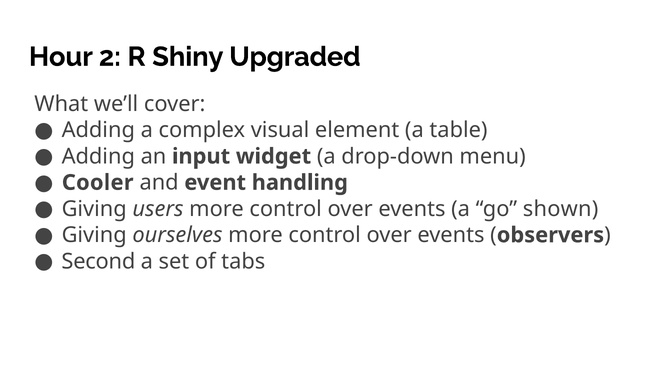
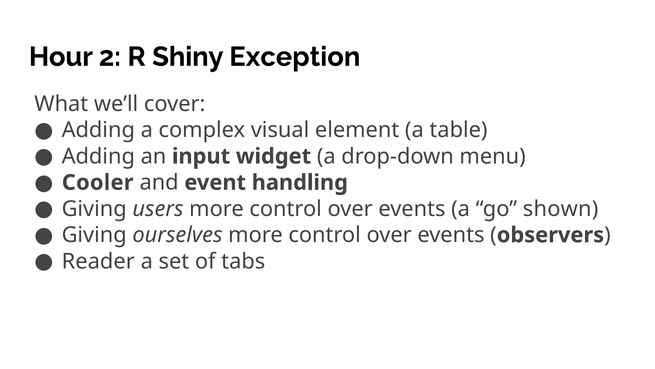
Upgraded: Upgraded -> Exception (295, 57)
Second: Second -> Reader (98, 261)
